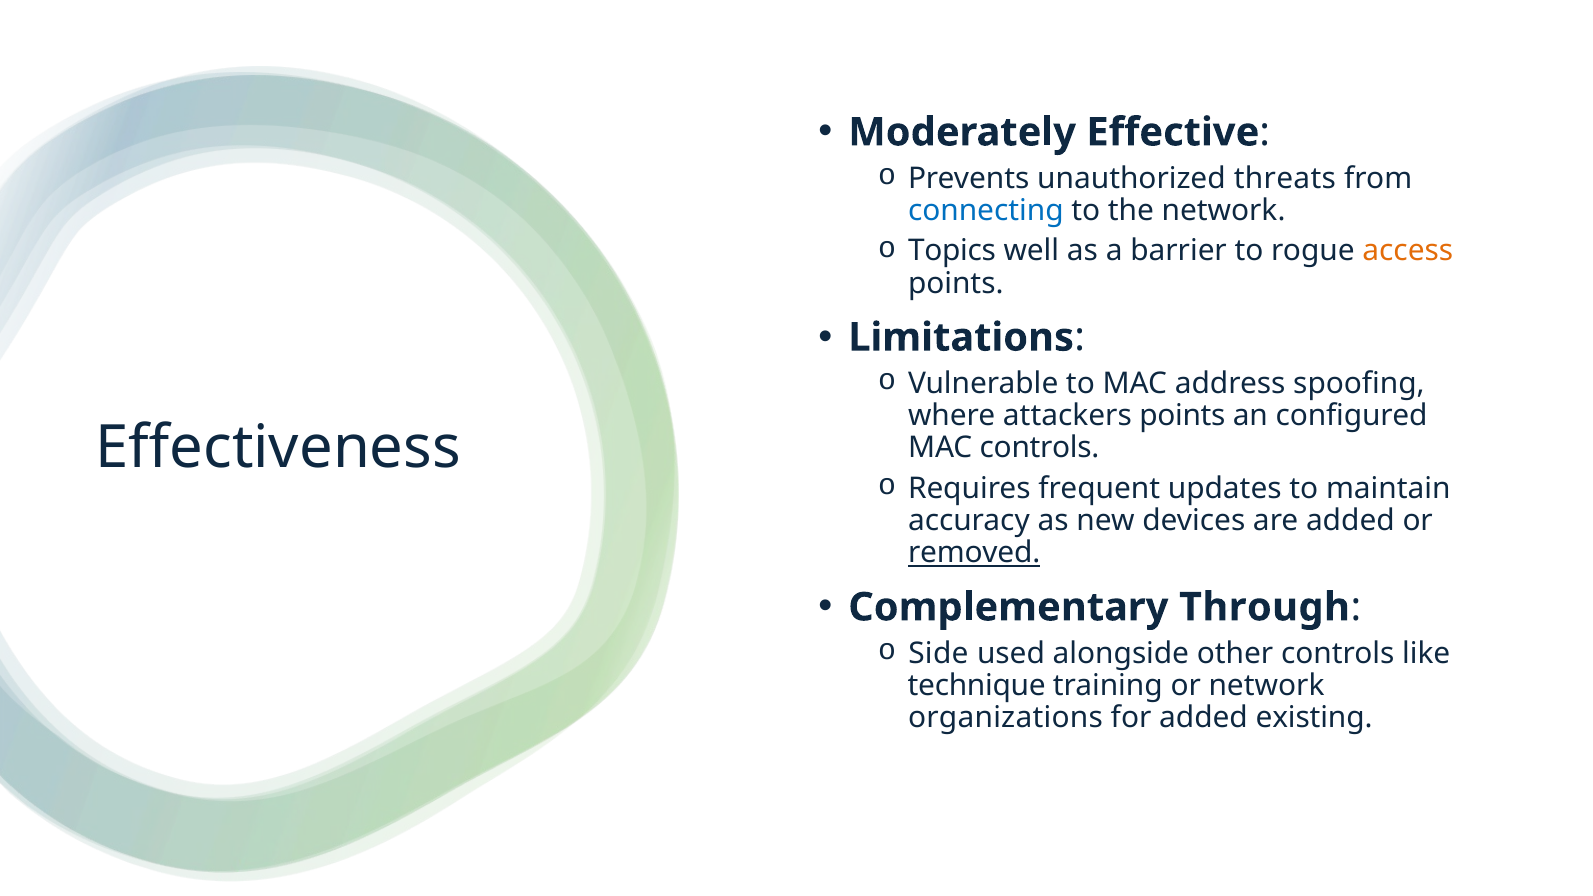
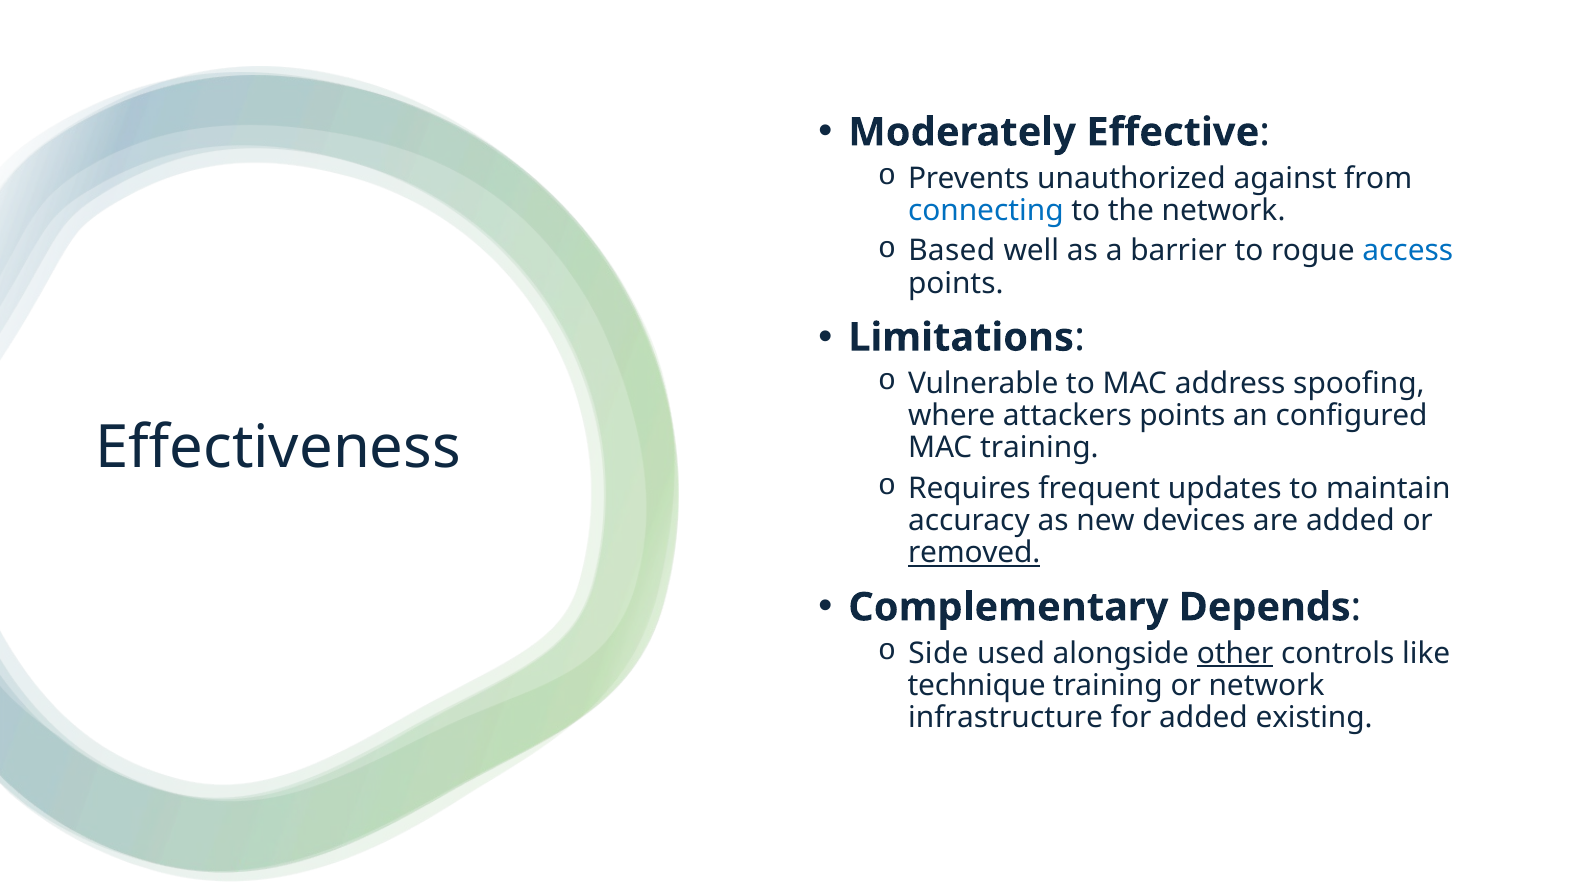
threats: threats -> against (1285, 178)
Topics: Topics -> Based (952, 251)
access colour: orange -> blue (1408, 251)
MAC controls: controls -> training (1039, 448)
Through: Through -> Depends (1265, 607)
other underline: none -> present (1235, 653)
organizations: organizations -> infrastructure (1006, 718)
